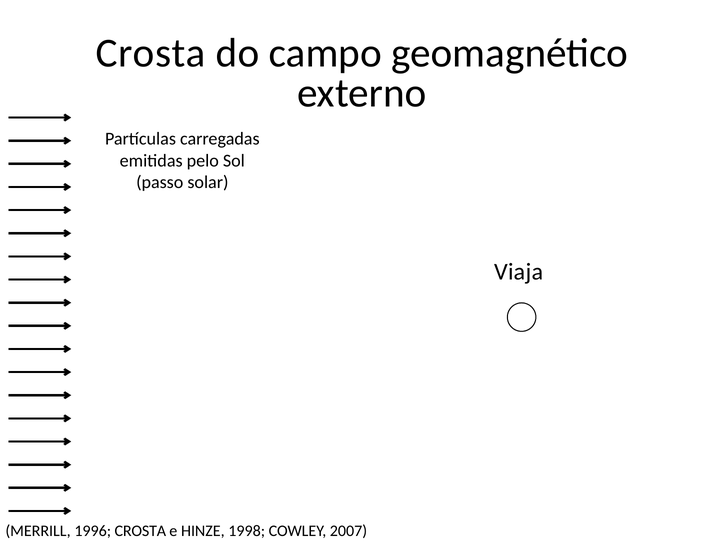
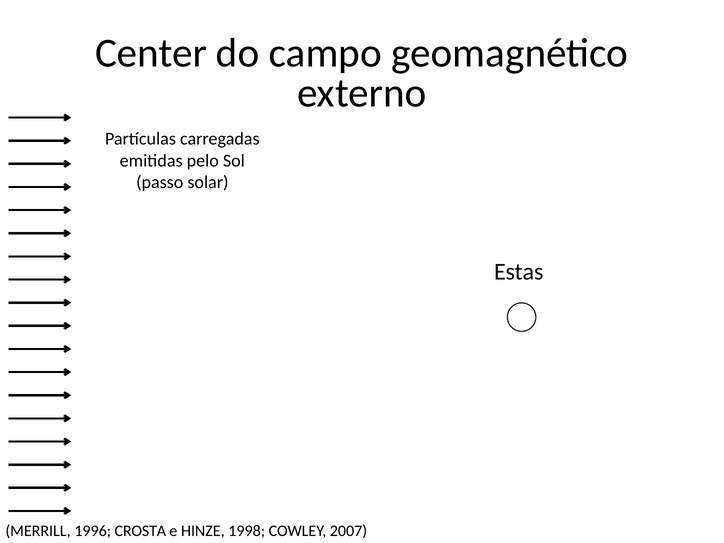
Crosta: Crosta -> Center (151, 53)
Viaja: Viaja -> Estas (519, 272)
